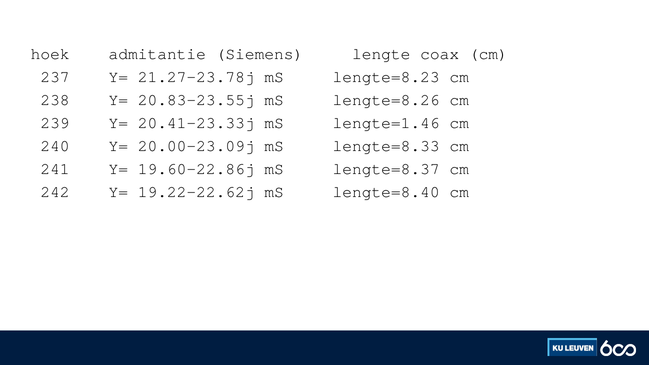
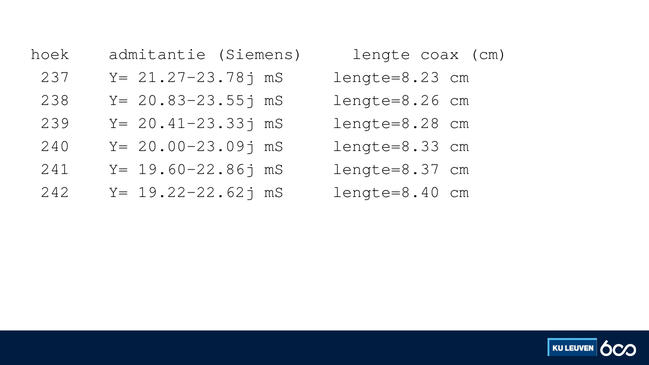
lengte=1.46: lengte=1.46 -> lengte=8.28 (386, 123)
